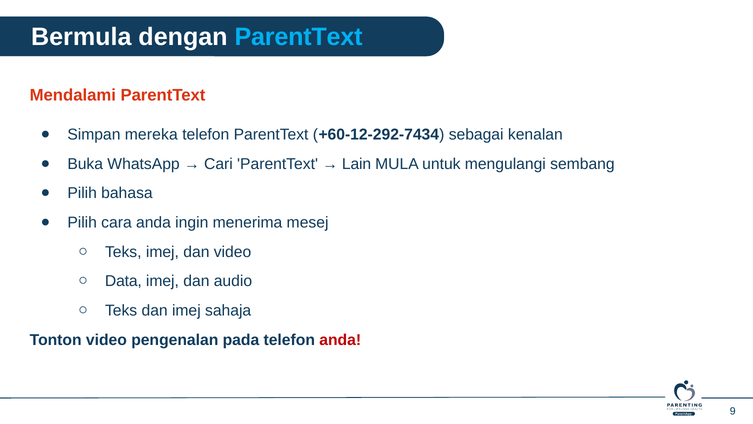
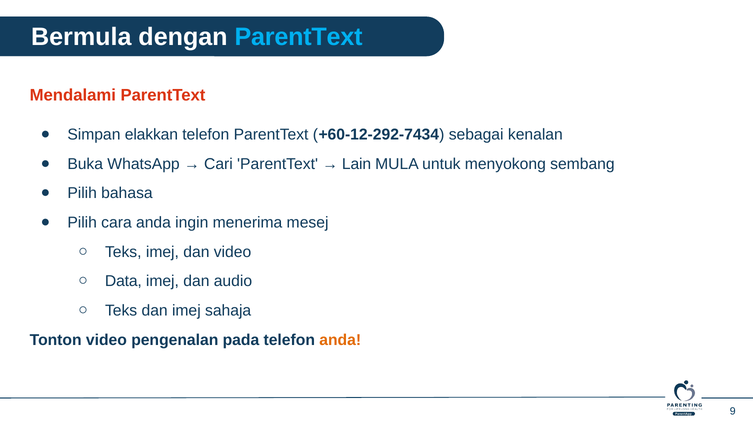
mereka: mereka -> elakkan (151, 134)
mengulangi: mengulangi -> menyokong (505, 164)
anda colour: red -> orange (340, 339)
